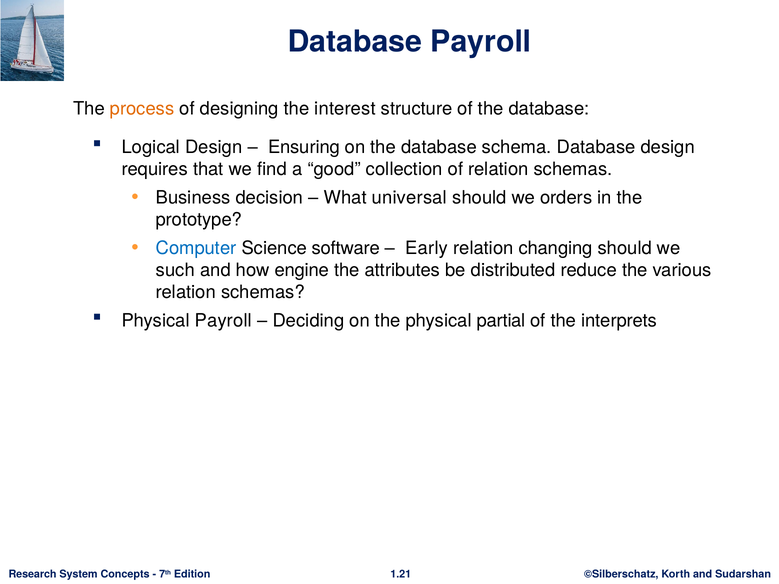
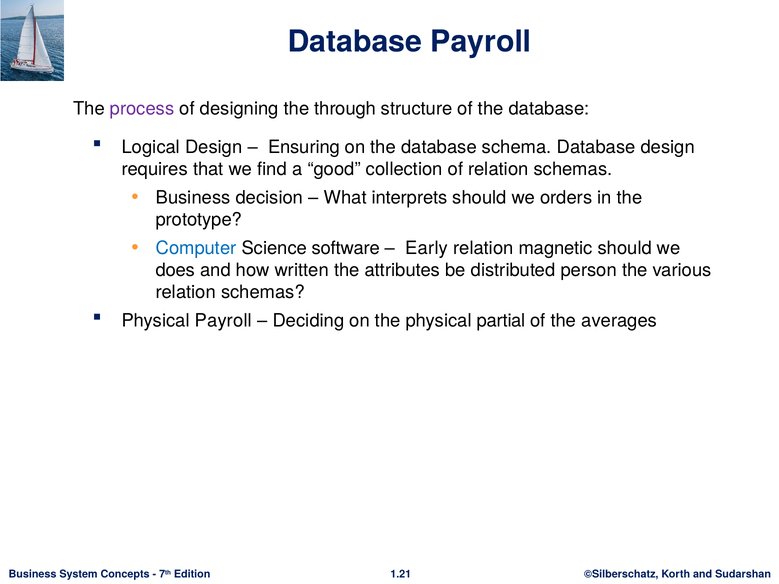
process colour: orange -> purple (142, 109)
interest: interest -> through (345, 109)
universal: universal -> interprets (410, 198)
changing: changing -> magnetic (556, 248)
such: such -> does (175, 270)
engine: engine -> written (302, 270)
reduce: reduce -> person (589, 270)
interprets: interprets -> averages (619, 321)
Research: Research -> Business (33, 574)
